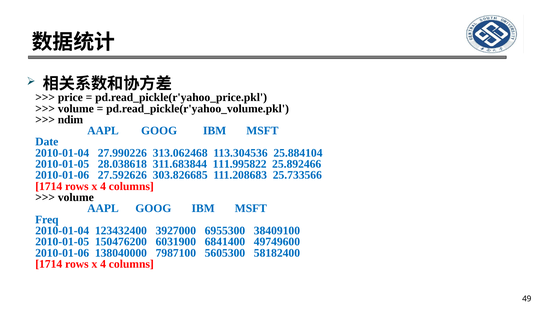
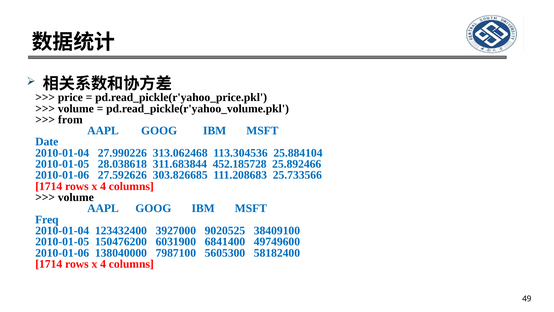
ndim: ndim -> from (70, 119)
111.995822: 111.995822 -> 452.185728 (240, 164)
6955300: 6955300 -> 9020525 (225, 230)
